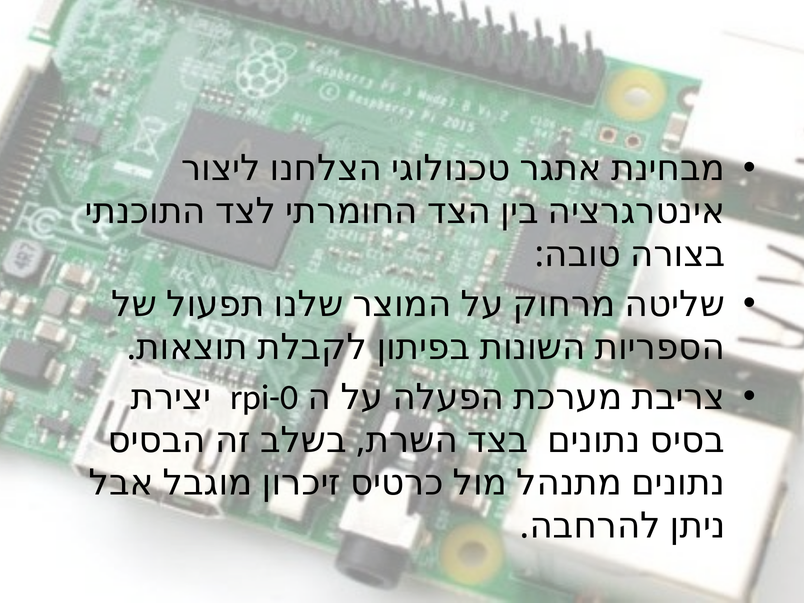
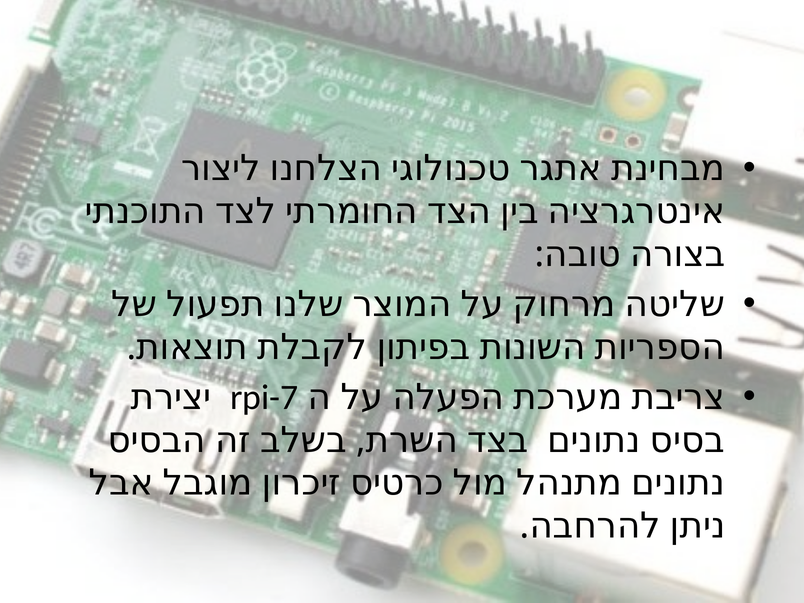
rpi-0: rpi-0 -> rpi-7 (264, 397)
